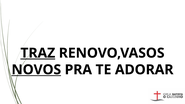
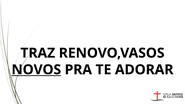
TRAZ underline: present -> none (38, 53)
